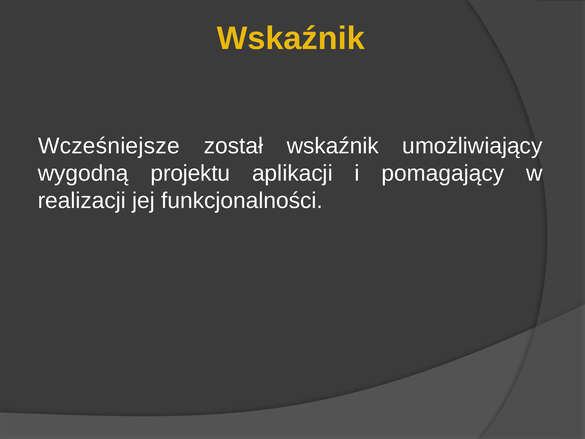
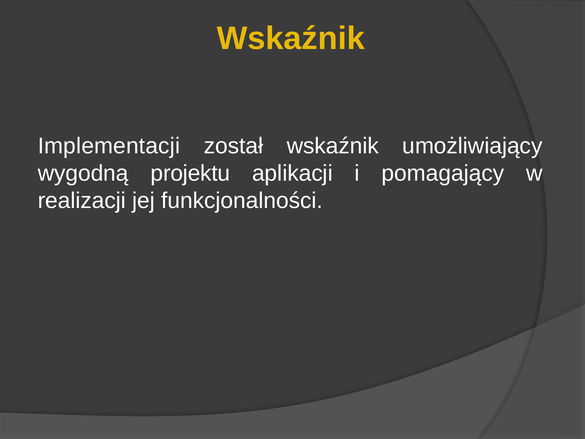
Wcześniejsze: Wcześniejsze -> Implementacji (109, 146)
